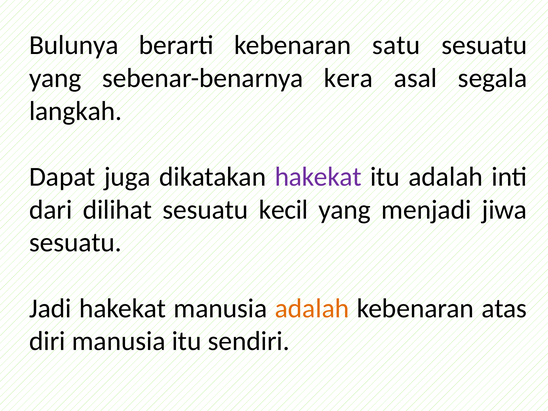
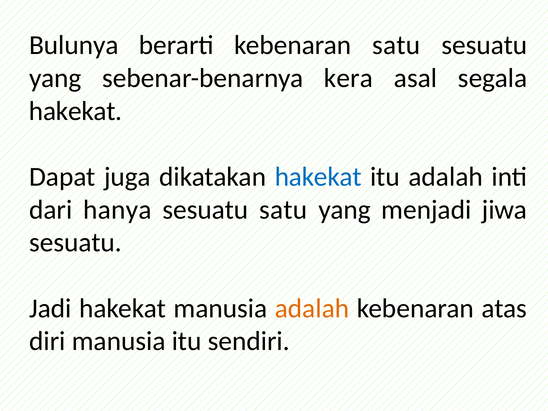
langkah: langkah -> hakekat (76, 111)
hakekat colour: purple -> blue (318, 177)
dilihat: dilihat -> hanya (117, 210)
sesuatu kecil: kecil -> satu (283, 210)
